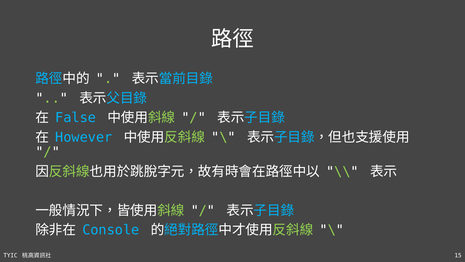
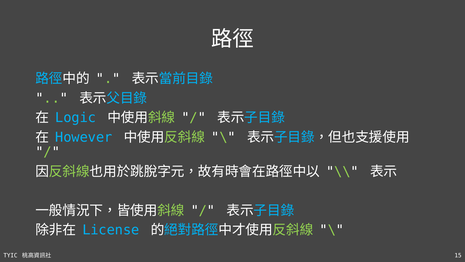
False: False -> Logic (76, 118)
Console: Console -> License (111, 230)
